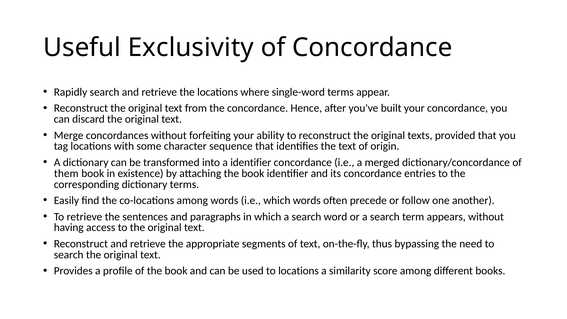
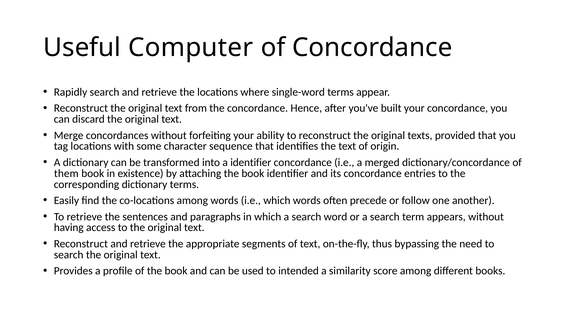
Exclusivity: Exclusivity -> Computer (191, 48)
to locations: locations -> intended (299, 271)
